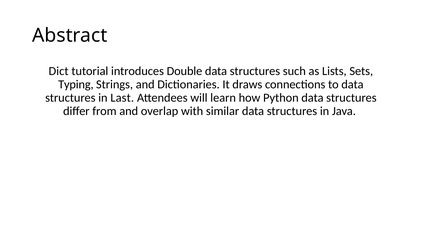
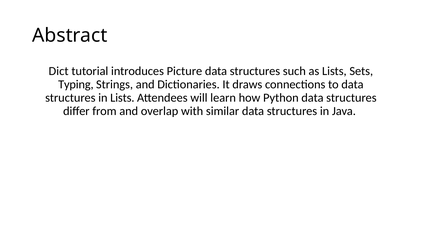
Double: Double -> Picture (184, 71)
in Last: Last -> Lists (122, 98)
